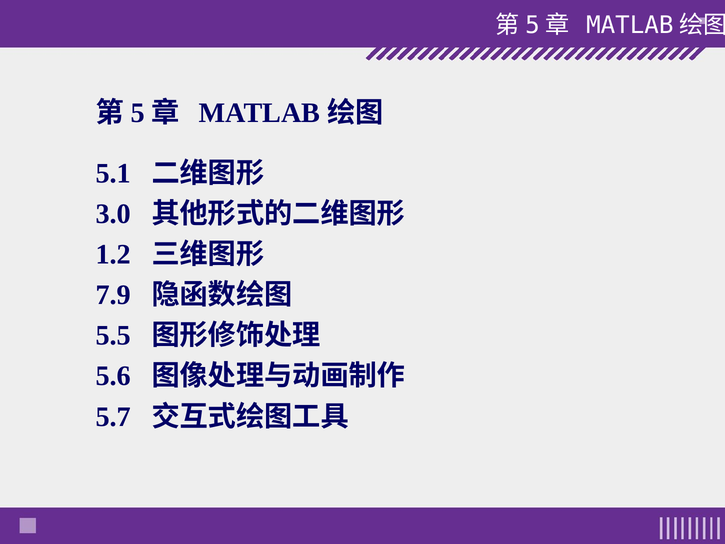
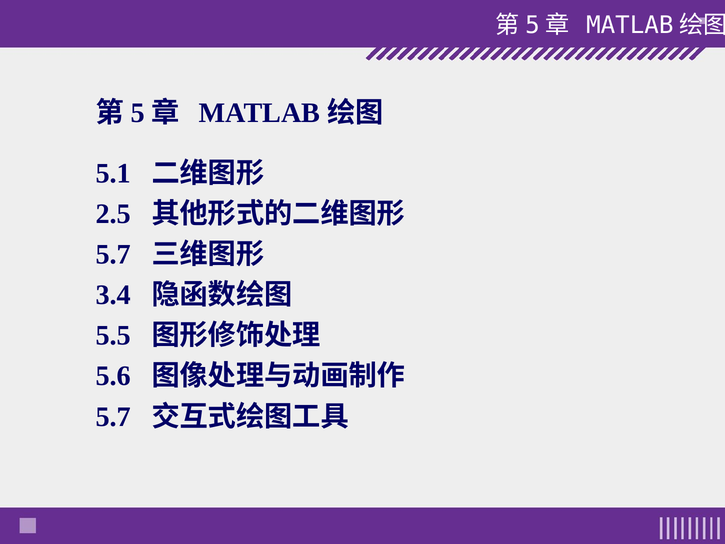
3.0: 3.0 -> 2.5 (113, 214)
1.2: 1.2 -> 5.7 (113, 254)
7.9: 7.9 -> 3.4 (113, 295)
